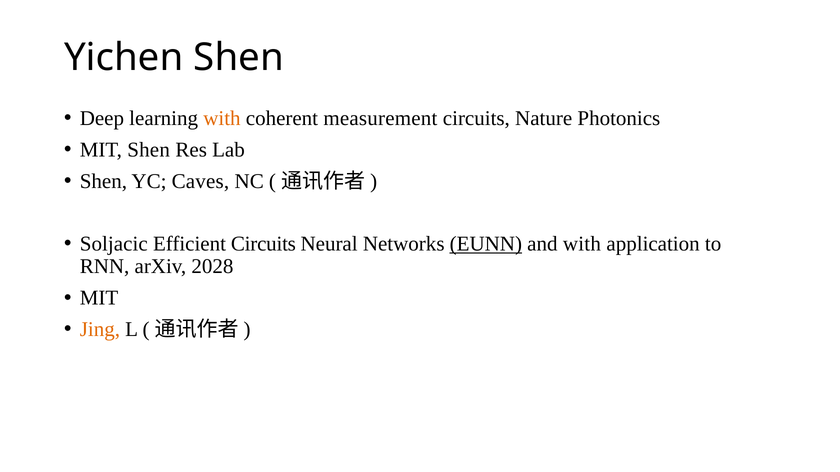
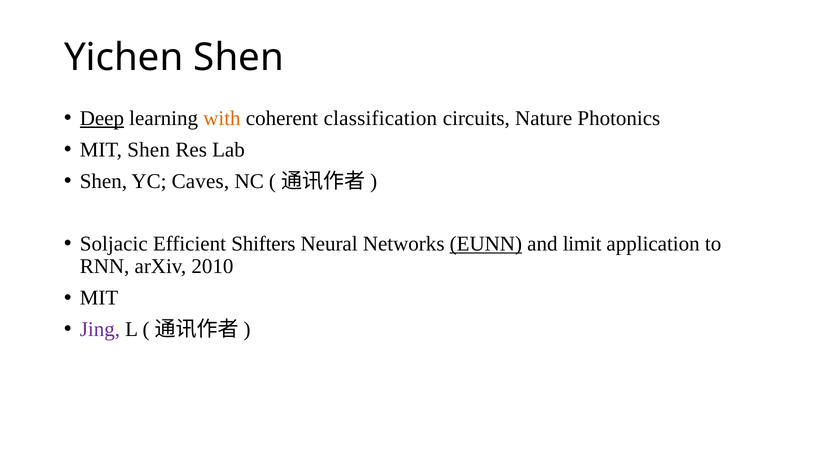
Deep underline: none -> present (102, 118)
measurement: measurement -> classification (380, 118)
Efficient Circuits: Circuits -> Shifters (263, 244)
and with: with -> limit (582, 244)
2028: 2028 -> 2010 (212, 267)
Jing colour: orange -> purple (100, 330)
